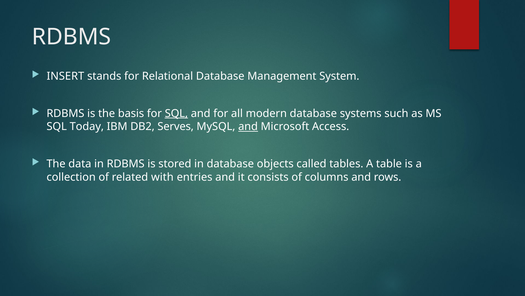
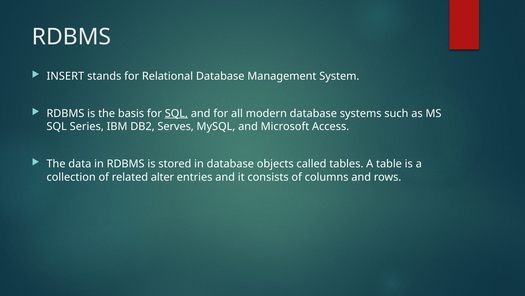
Today: Today -> Series (87, 126)
and underline: present -> none (248, 126)
with: with -> alter (162, 177)
